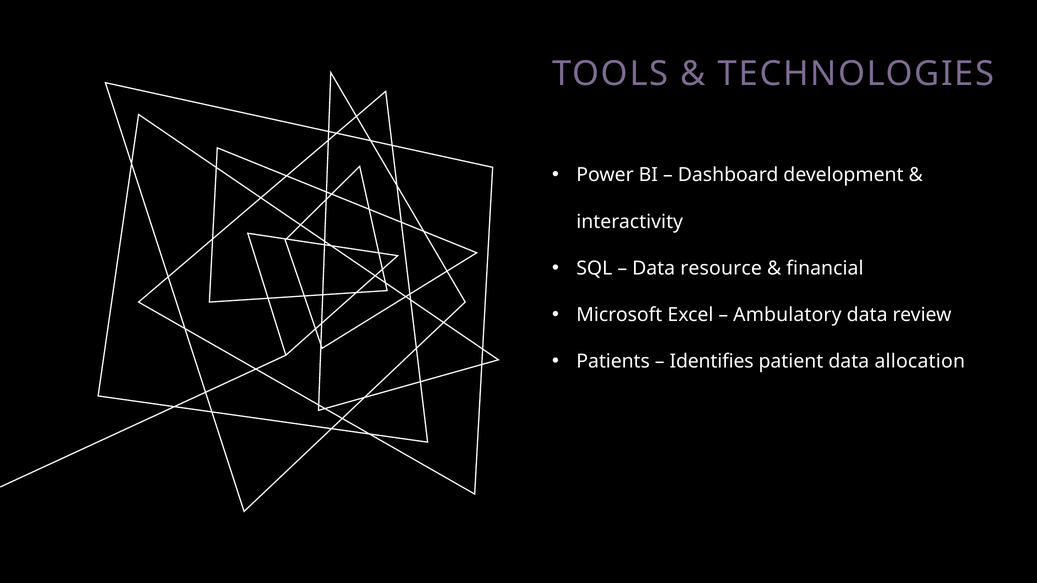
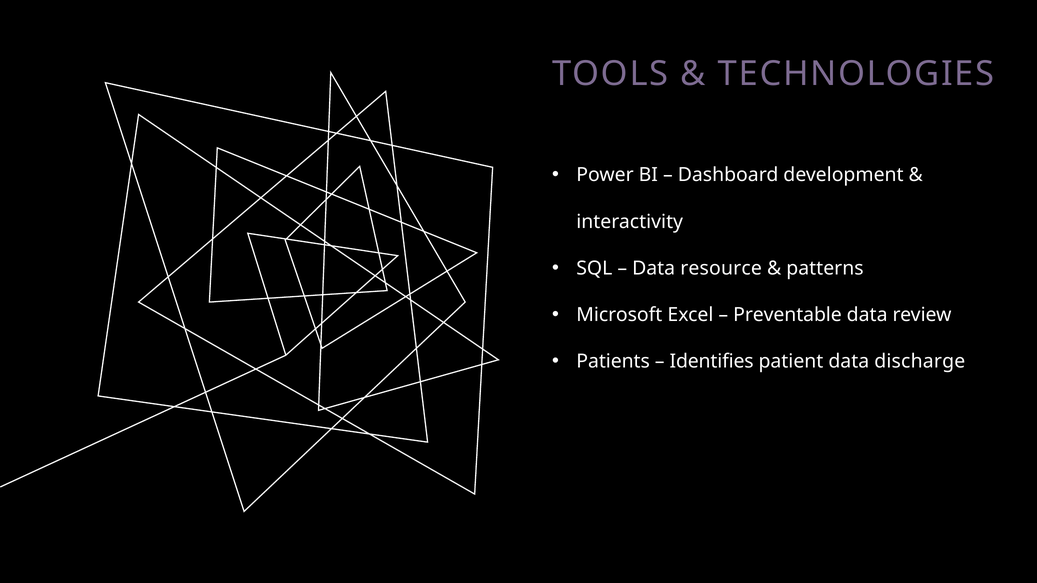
financial: financial -> patterns (825, 268)
Ambulatory: Ambulatory -> Preventable (788, 315)
allocation: allocation -> discharge (920, 362)
